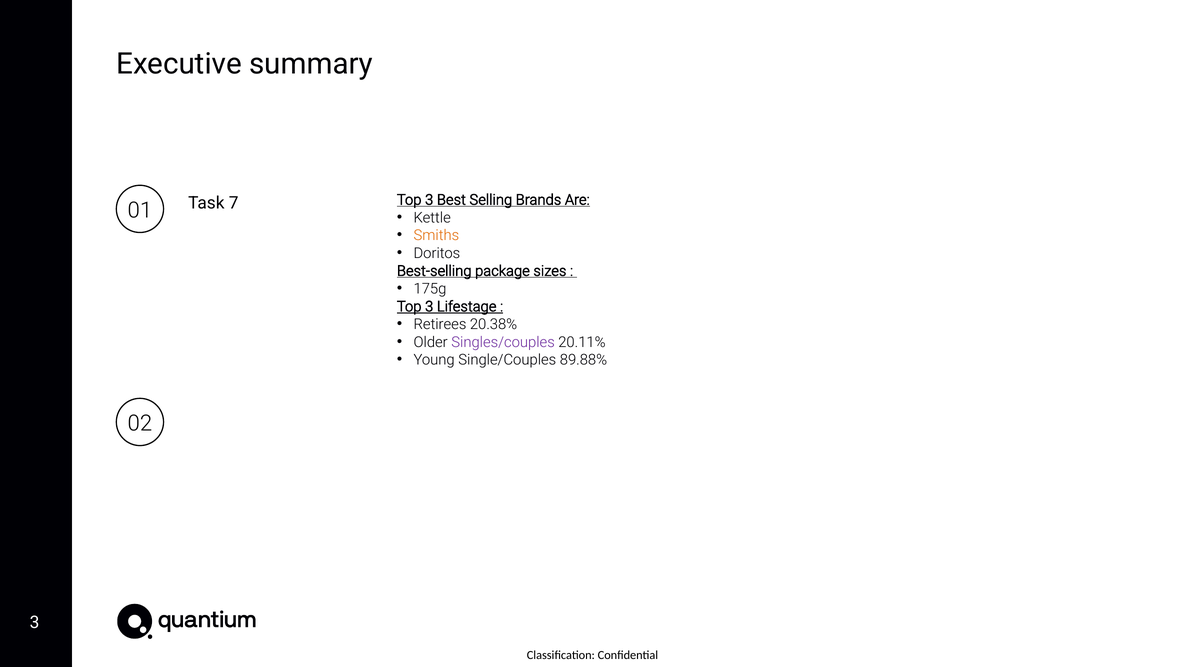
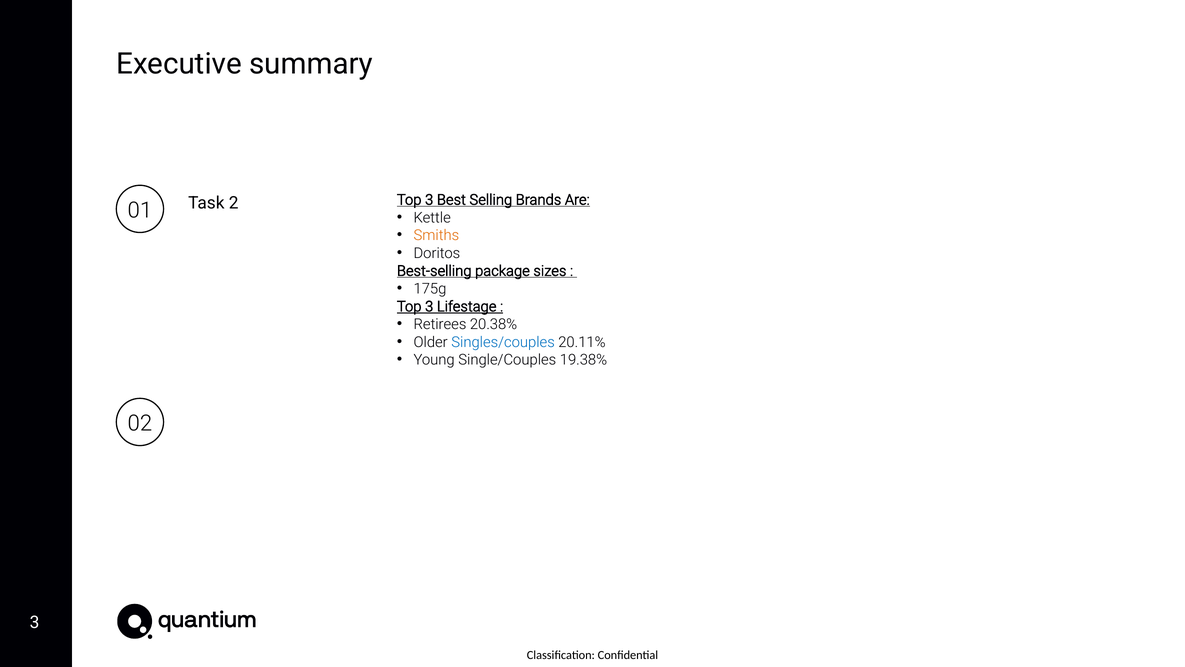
7: 7 -> 2 (234, 203)
Singles/couples colour: purple -> blue (503, 342)
89.88%: 89.88% -> 19.38% (583, 360)
